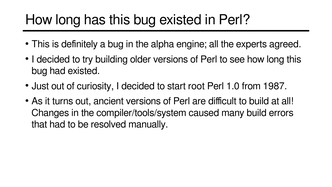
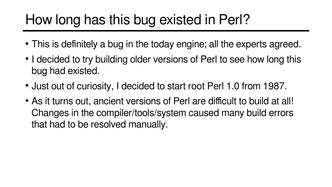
alpha: alpha -> today (163, 44)
